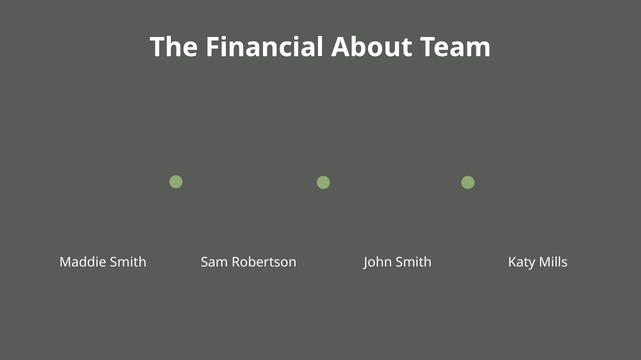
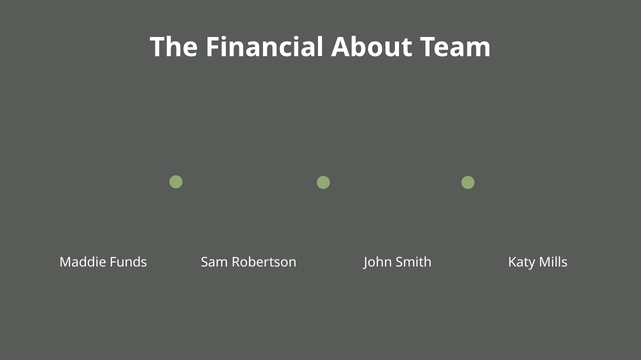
Maddie Smith: Smith -> Funds (128, 263)
